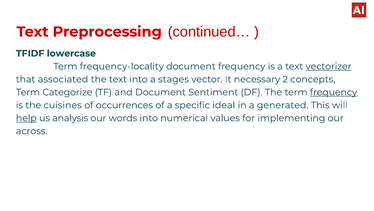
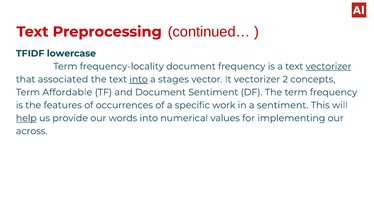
into underline: none -> present (139, 79)
It necessary: necessary -> vectorizer (257, 79)
Categorize: Categorize -> Affordable (67, 92)
frequency underline: present -> none (334, 92)
cuisines: cuisines -> features (63, 105)
ideal: ideal -> work (224, 105)
a generated: generated -> sentiment (283, 105)
analysis: analysis -> provide (70, 118)
